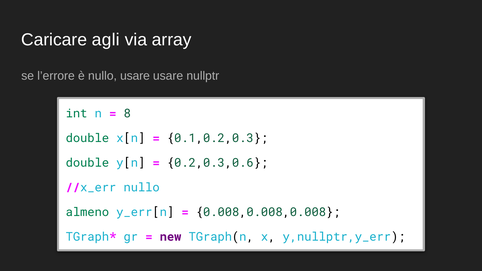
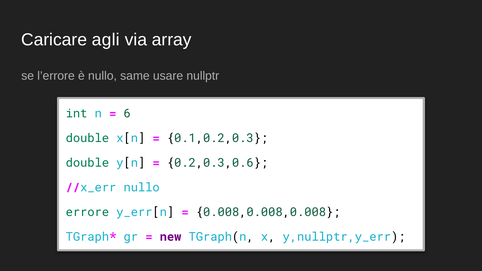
nullo usare: usare -> same (135, 76)
8: 8 -> 6 (127, 114)
almeno: almeno -> errore (87, 212)
